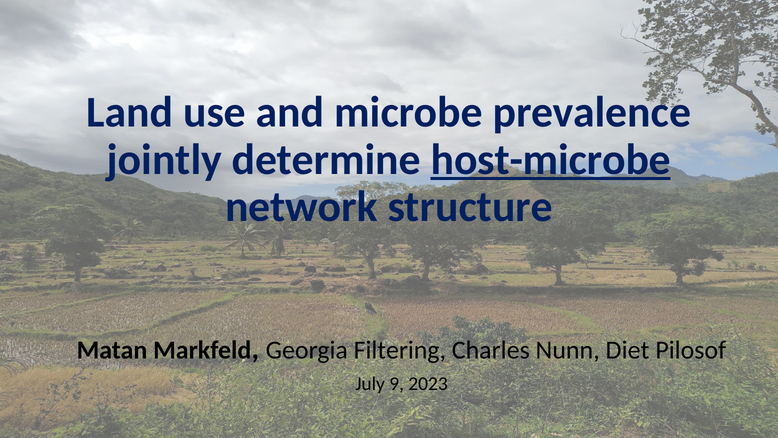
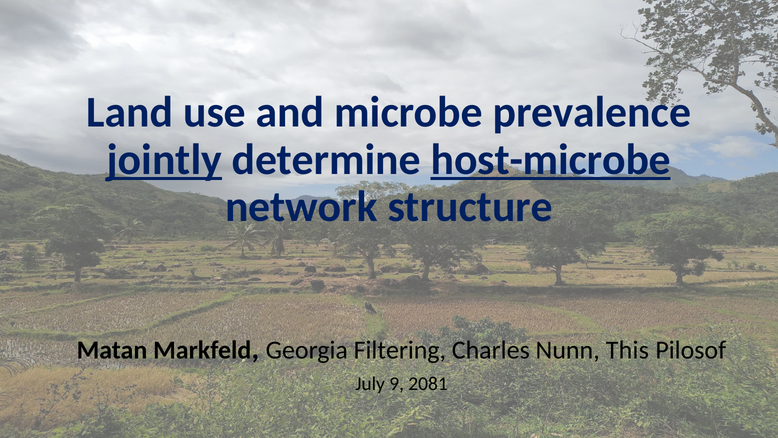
jointly underline: none -> present (164, 160)
Diet: Diet -> This (627, 350)
2023: 2023 -> 2081 (428, 383)
